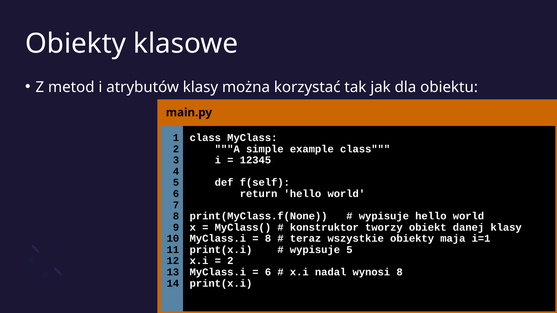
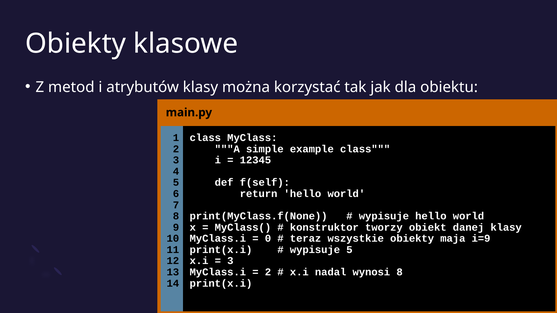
8: 8 -> 0 (268, 239)
i=1: i=1 -> i=9 (481, 239)
2: 2 -> 3 (230, 261)
6: 6 -> 2 (268, 272)
